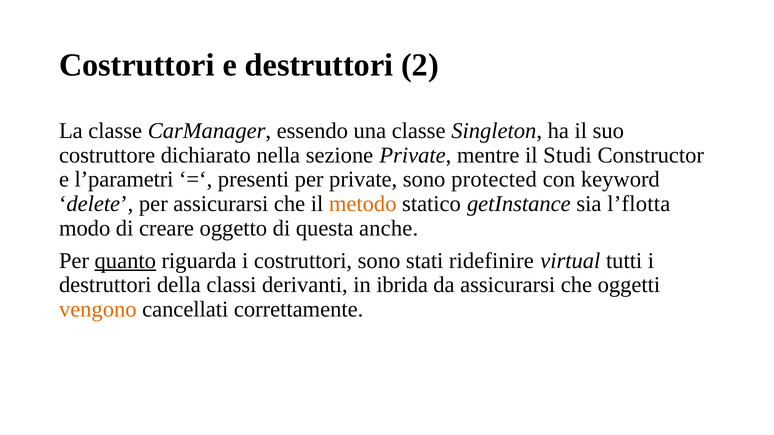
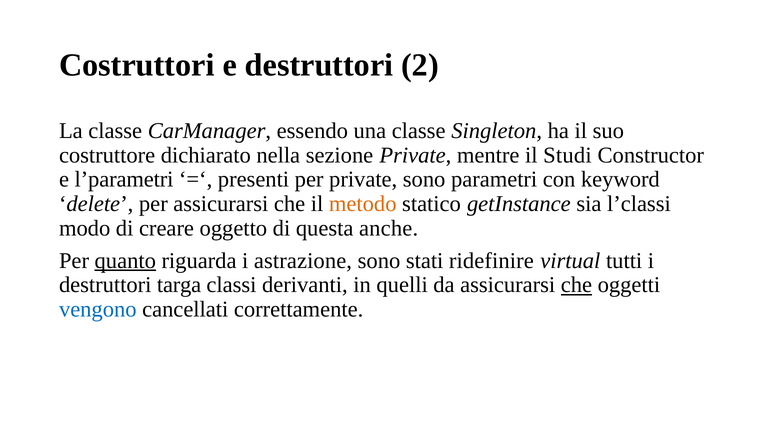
protected: protected -> parametri (494, 180)
l’flotta: l’flotta -> l’classi (639, 204)
i costruttori: costruttori -> astrazione (303, 261)
della: della -> targa (179, 285)
ibrida: ibrida -> quelli (402, 285)
che underline: none -> present (576, 285)
vengono colour: orange -> blue (98, 310)
